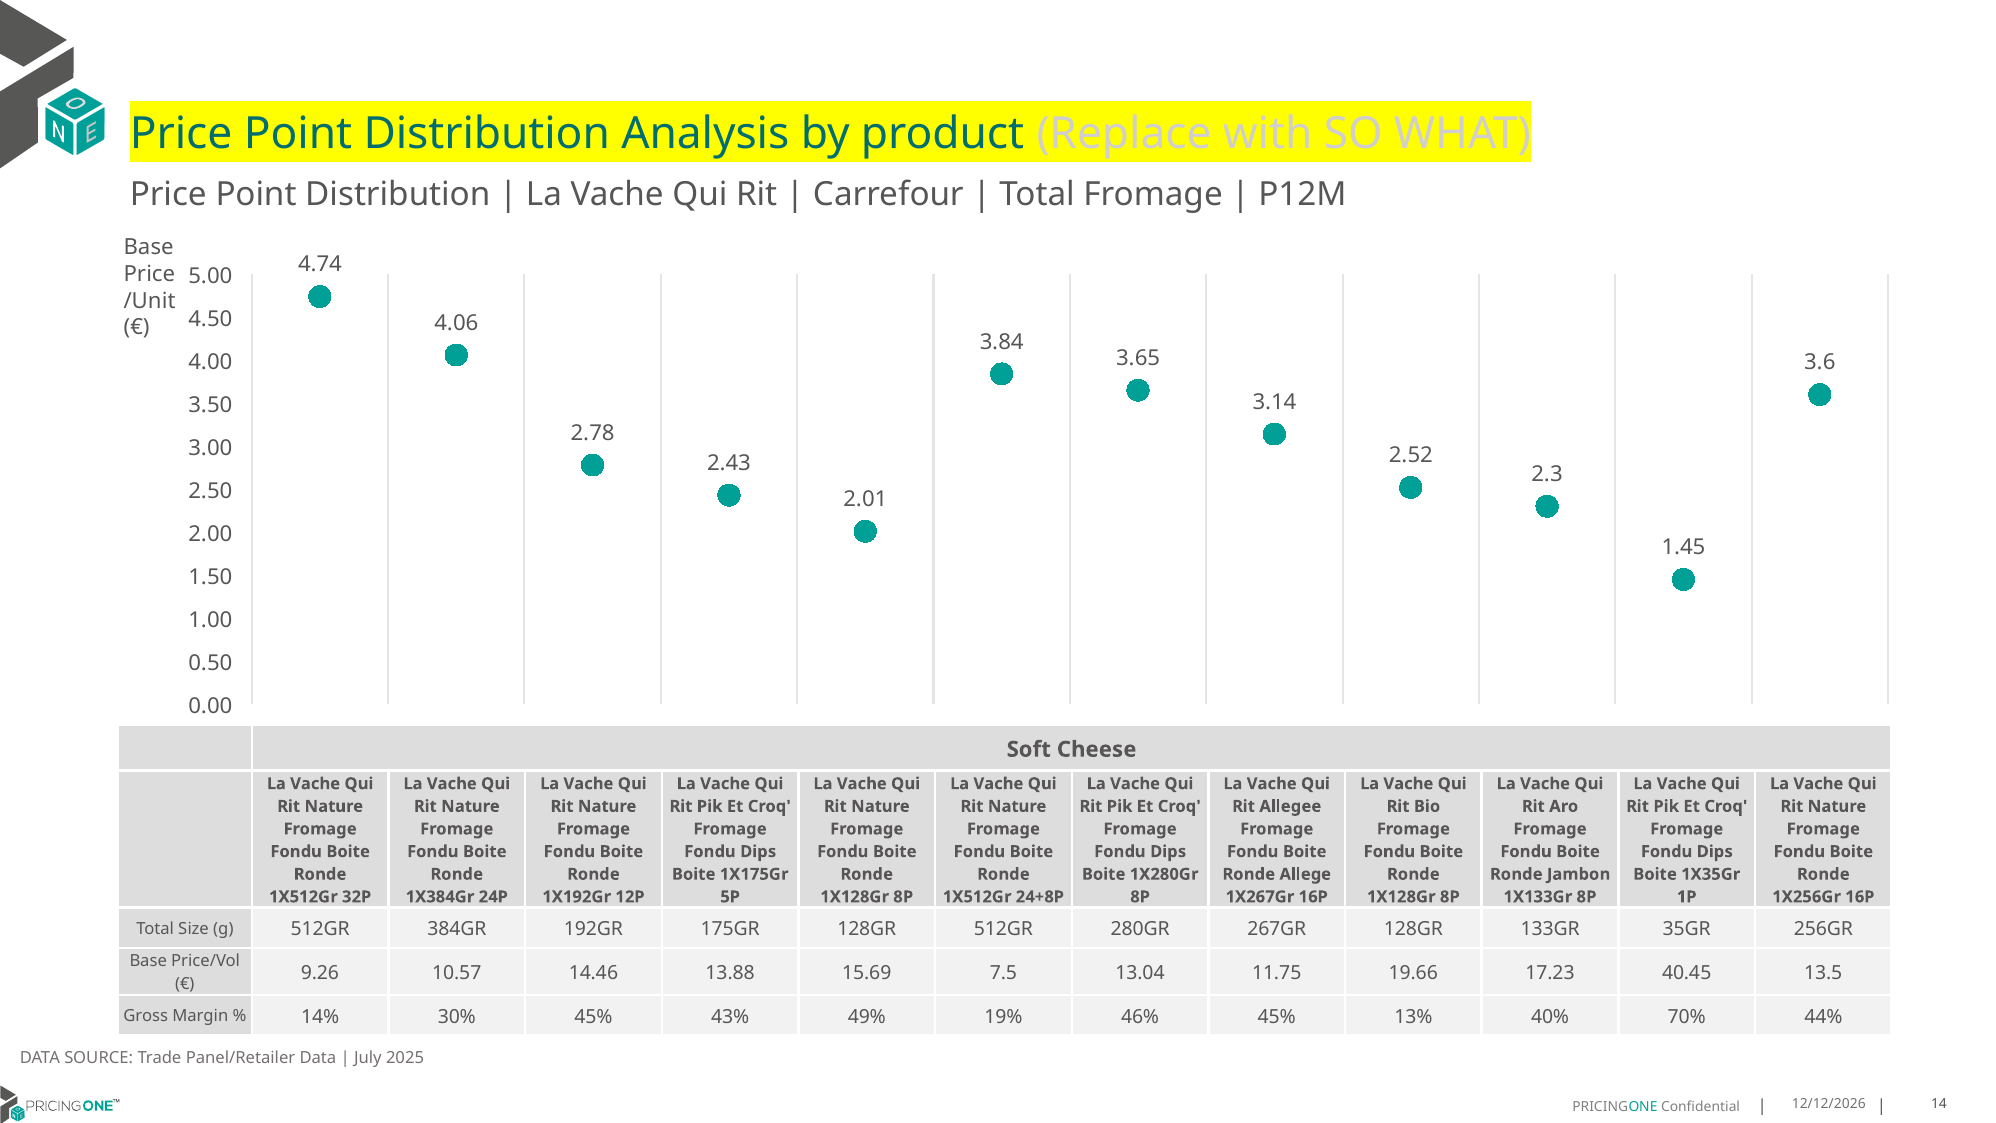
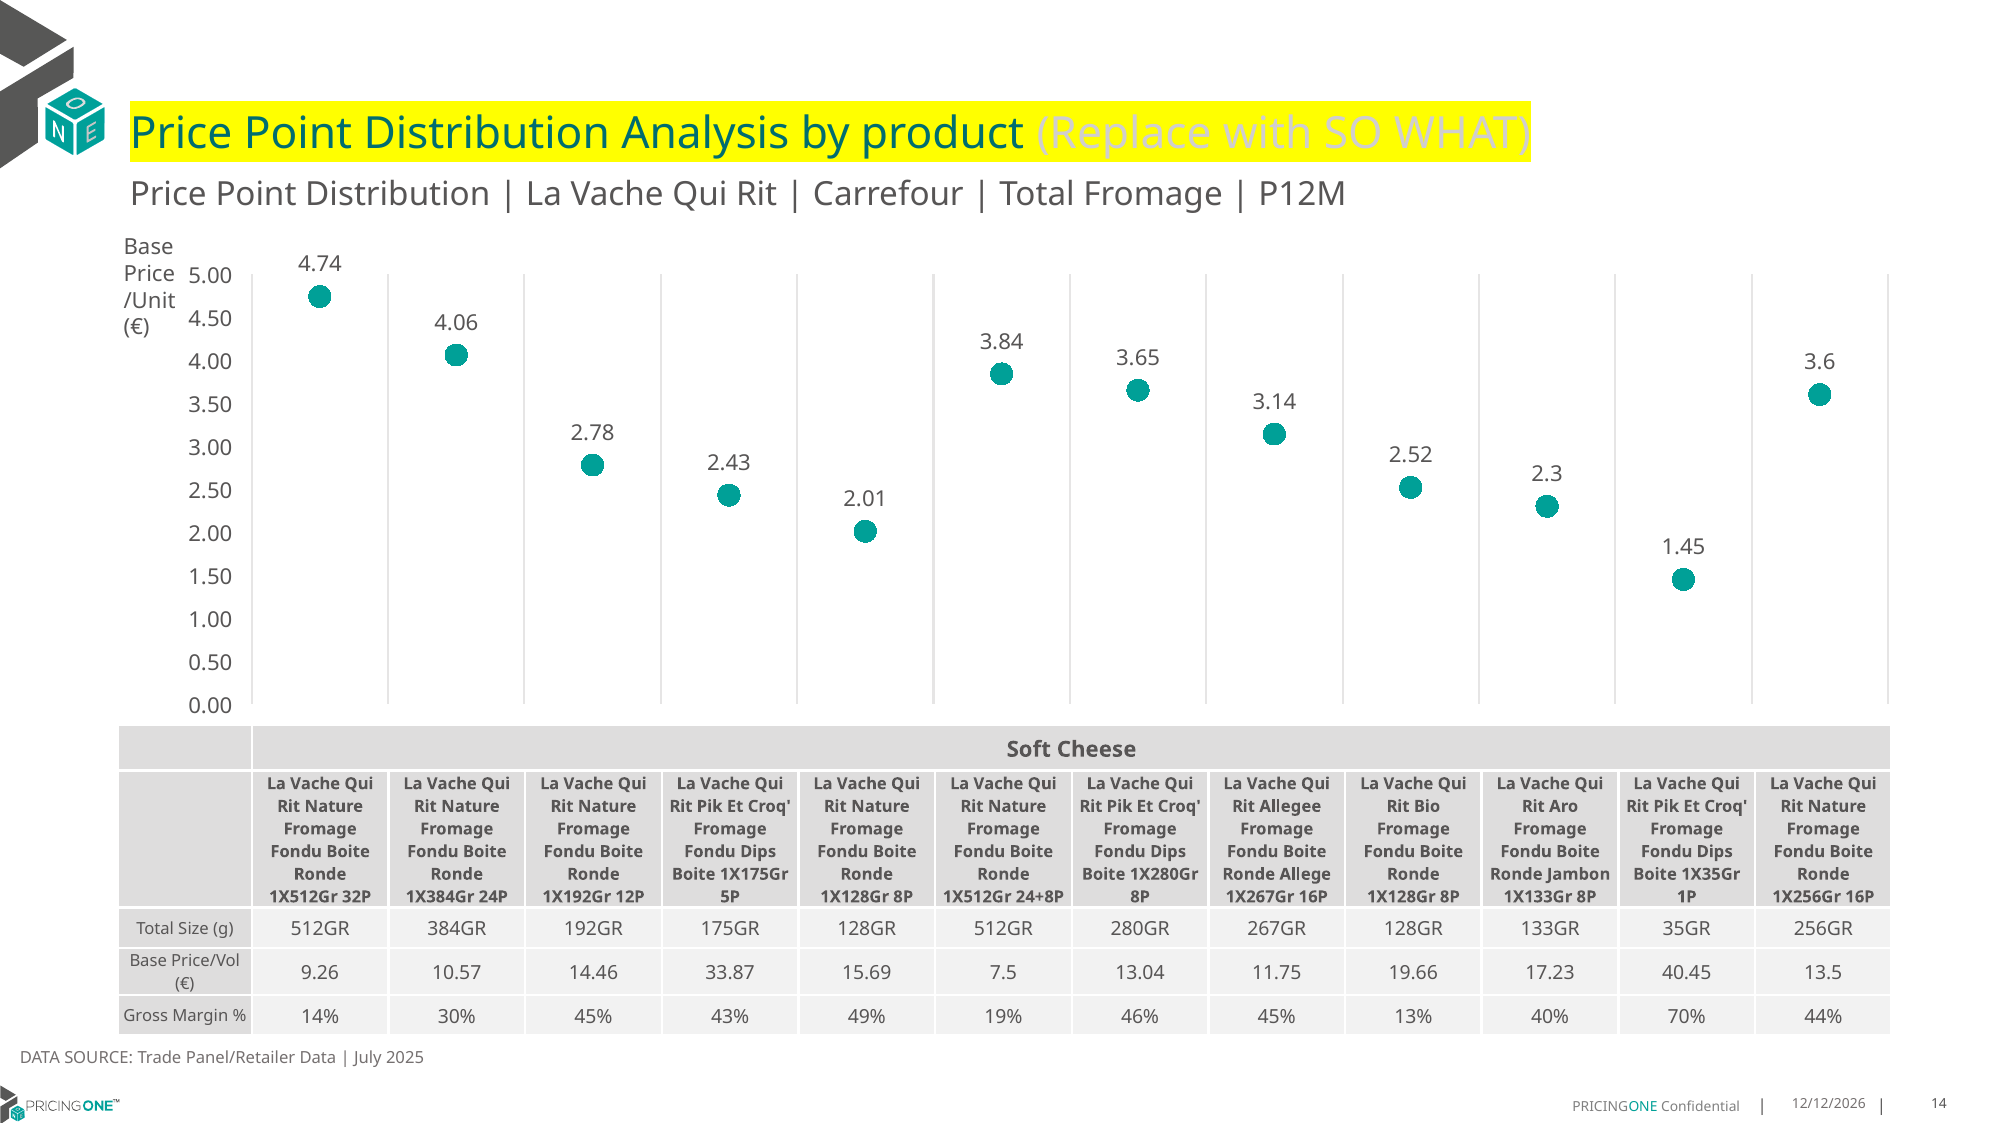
13.88: 13.88 -> 33.87 (730, 973)
